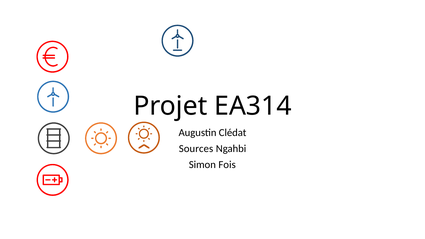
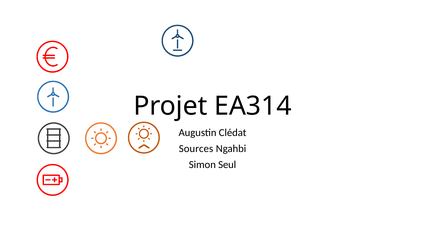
Fois: Fois -> Seul (227, 165)
